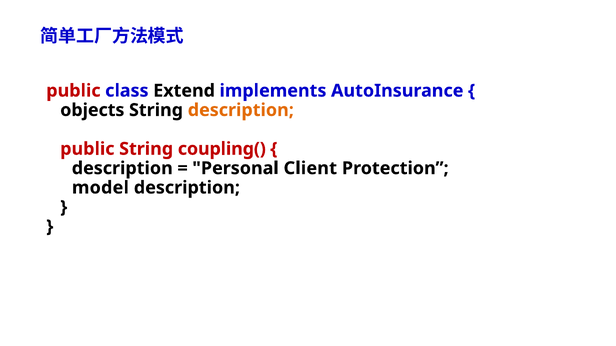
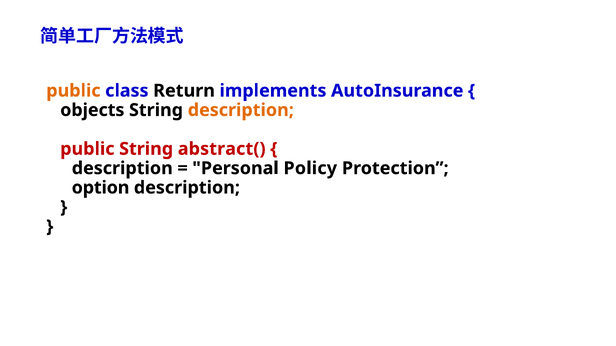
public colour: red -> orange (73, 91)
Extend: Extend -> Return (184, 91)
coupling(: coupling( -> abstract( (222, 149)
Client: Client -> Policy (310, 168)
model: model -> option (101, 188)
